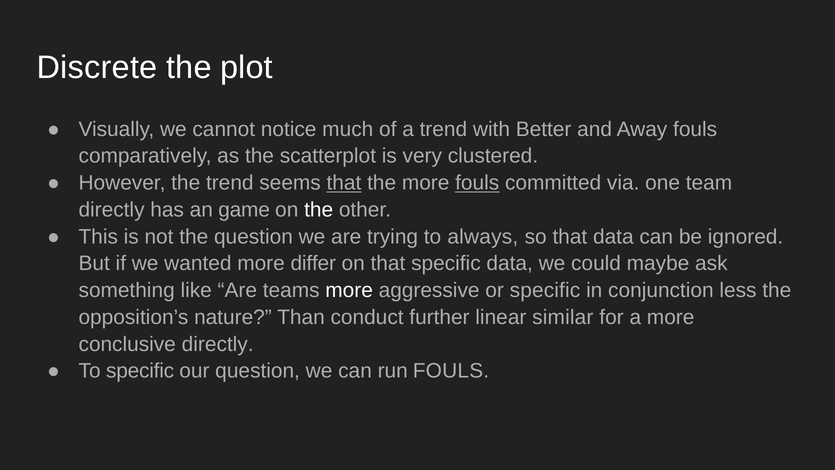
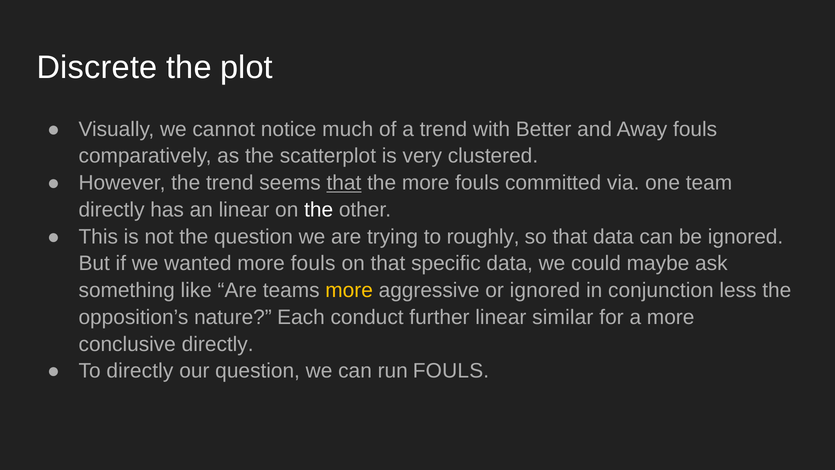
fouls underline: present -> none (477, 183)
an game: game -> linear (244, 210)
always: always -> roughly (483, 237)
wanted more differ: differ -> fouls (313, 263)
more colour: white -> yellow (349, 290)
or specific: specific -> ignored (545, 290)
Than: Than -> Each (301, 317)
To specific: specific -> directly (140, 371)
